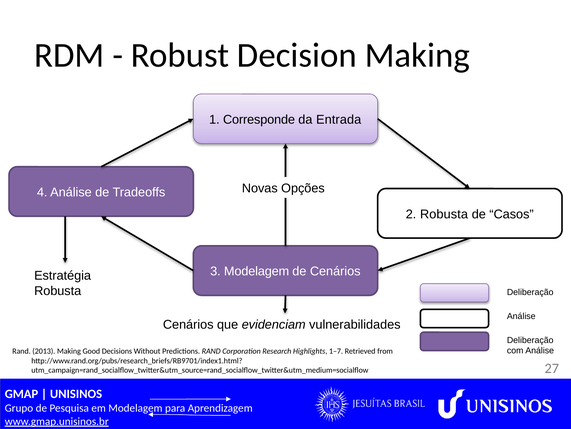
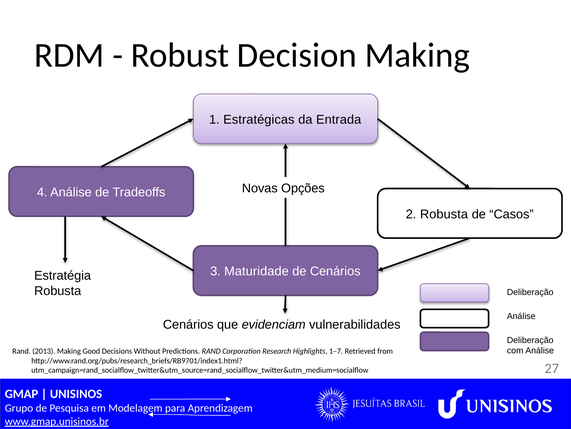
Corresponde: Corresponde -> Estratégicas (259, 119)
3 Modelagem: Modelagem -> Maturidade (256, 271)
